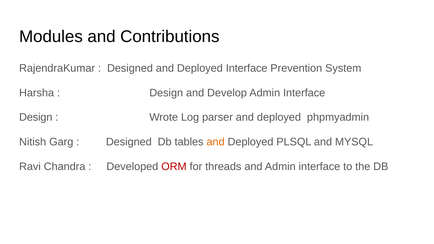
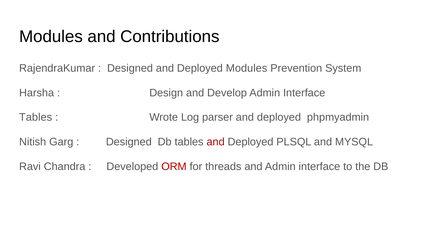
Deployed Interface: Interface -> Modules (247, 68)
Design: Design -> Tables (36, 117)
and colour: orange -> red (216, 142)
